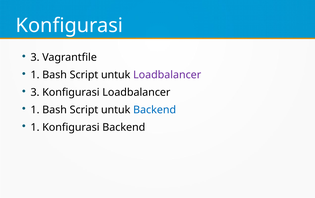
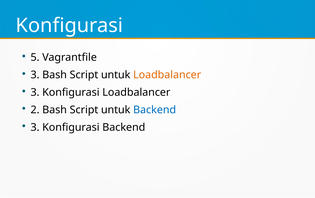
3: 3 -> 5 (35, 58)
1: 1 -> 3 (35, 75)
Loadbalancer colour: purple -> orange (167, 75)
1: 1 -> 2 (35, 110)
1: 1 -> 3 (35, 128)
